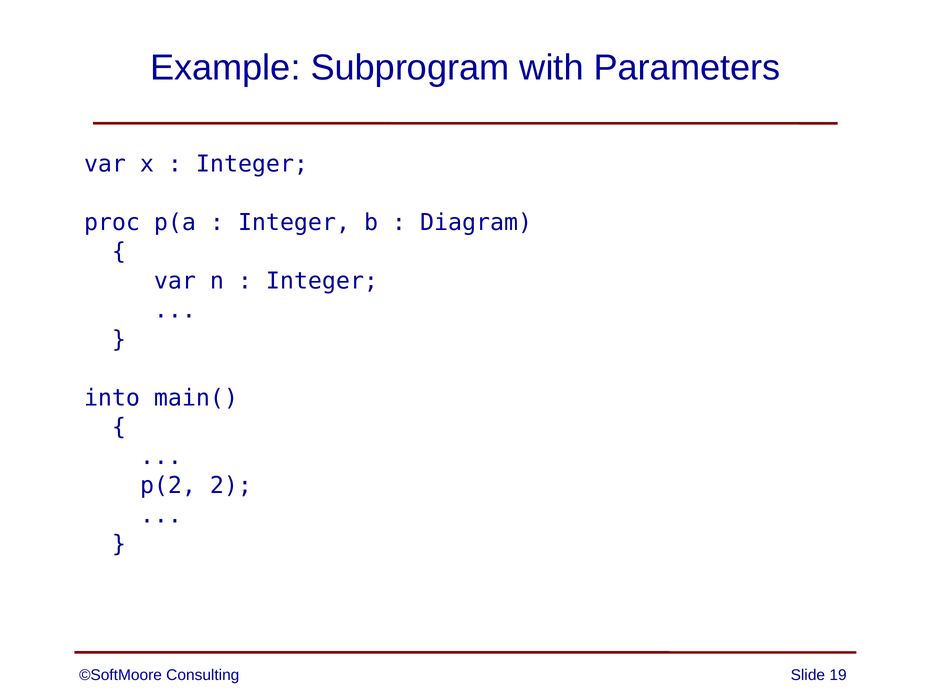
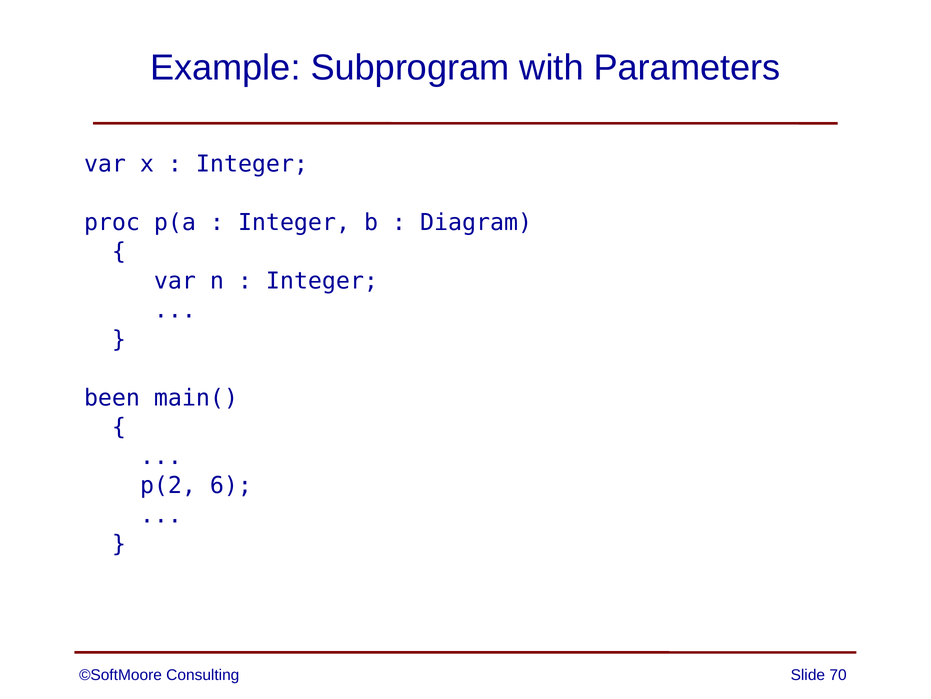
into: into -> been (112, 397)
2: 2 -> 6 (231, 485)
19: 19 -> 70 (838, 675)
